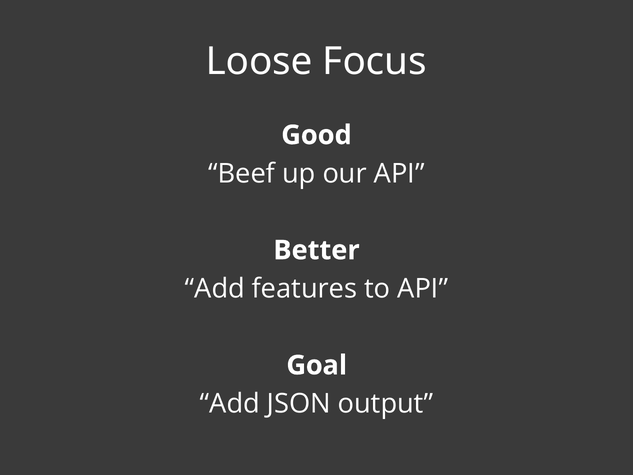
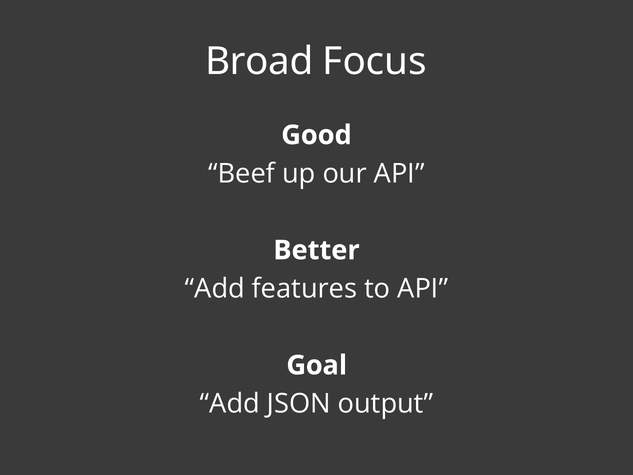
Loose: Loose -> Broad (259, 61)
